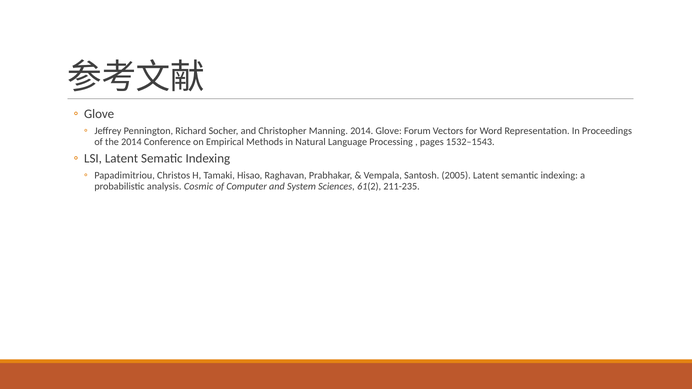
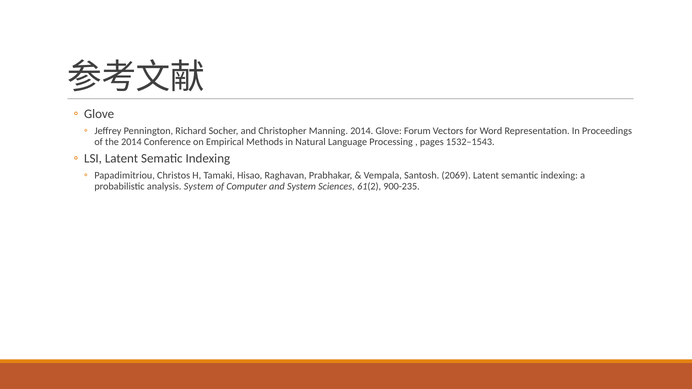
2005: 2005 -> 2069 (456, 176)
analysis Cosmic: Cosmic -> System (199, 187)
211-235: 211-235 -> 900-235 (402, 187)
